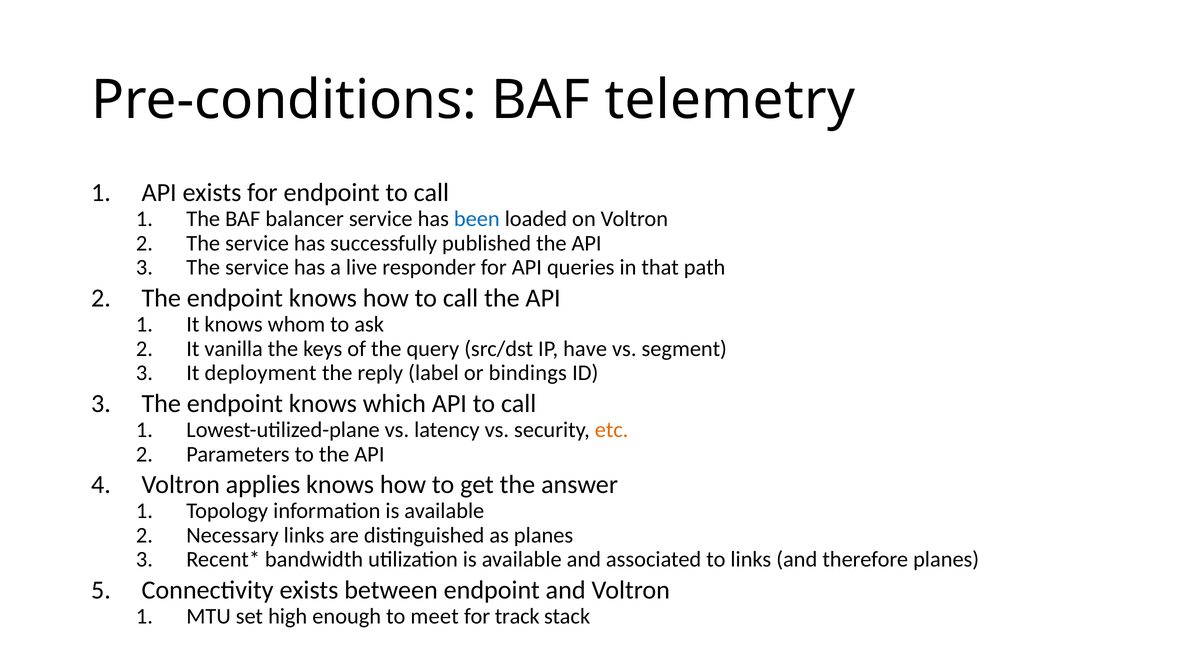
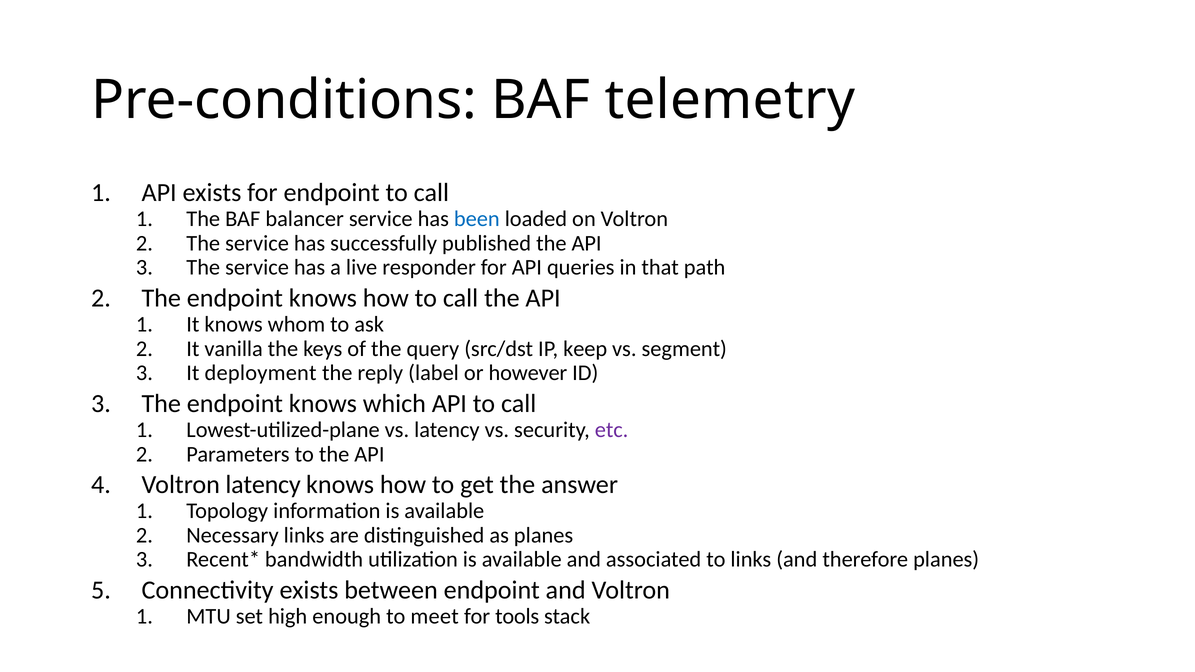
have: have -> keep (585, 349)
bindings: bindings -> however (528, 373)
etc colour: orange -> purple (612, 430)
Voltron applies: applies -> latency (263, 485)
track: track -> tools (517, 617)
